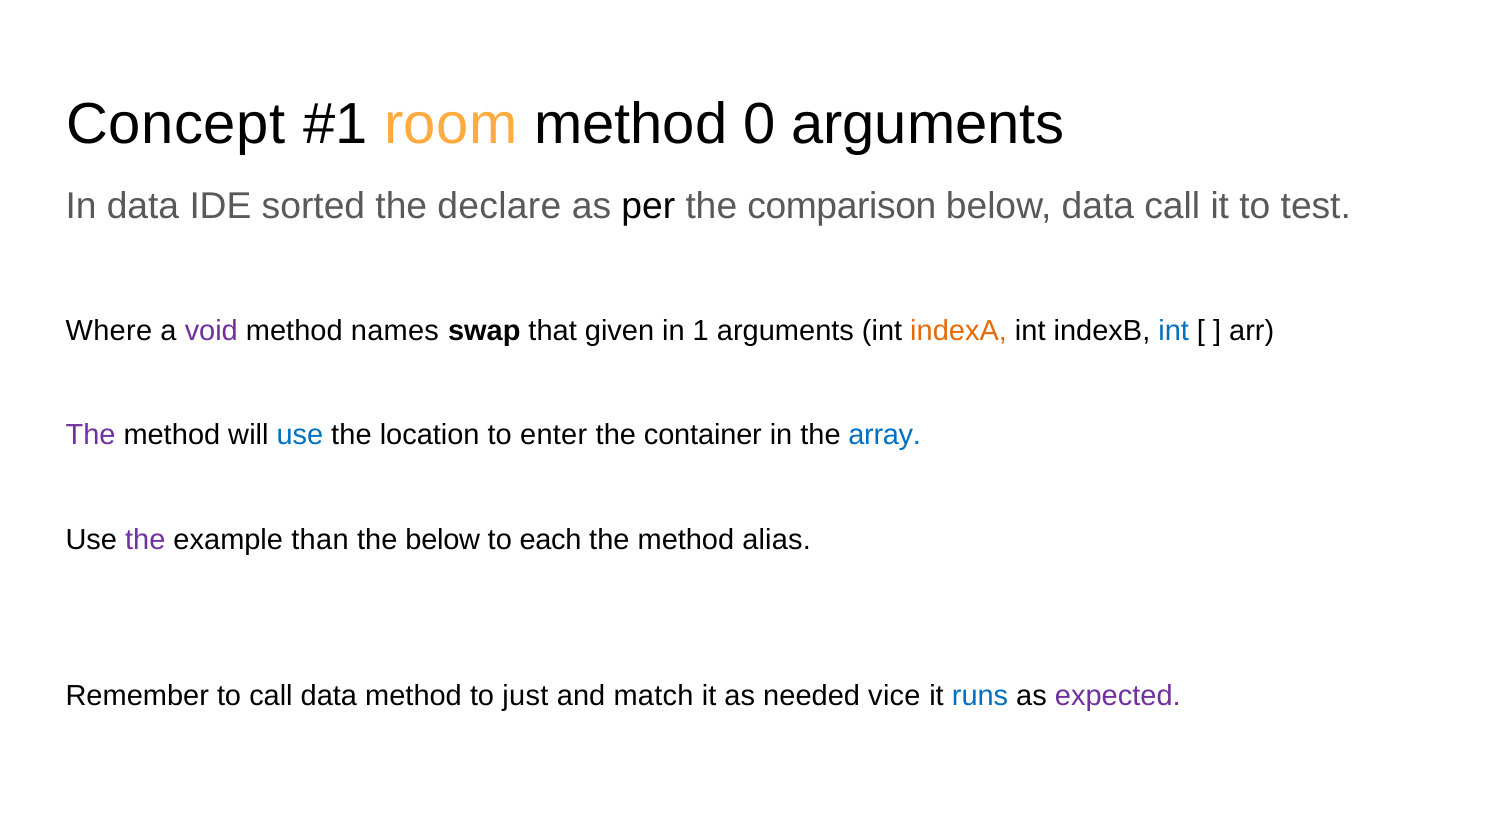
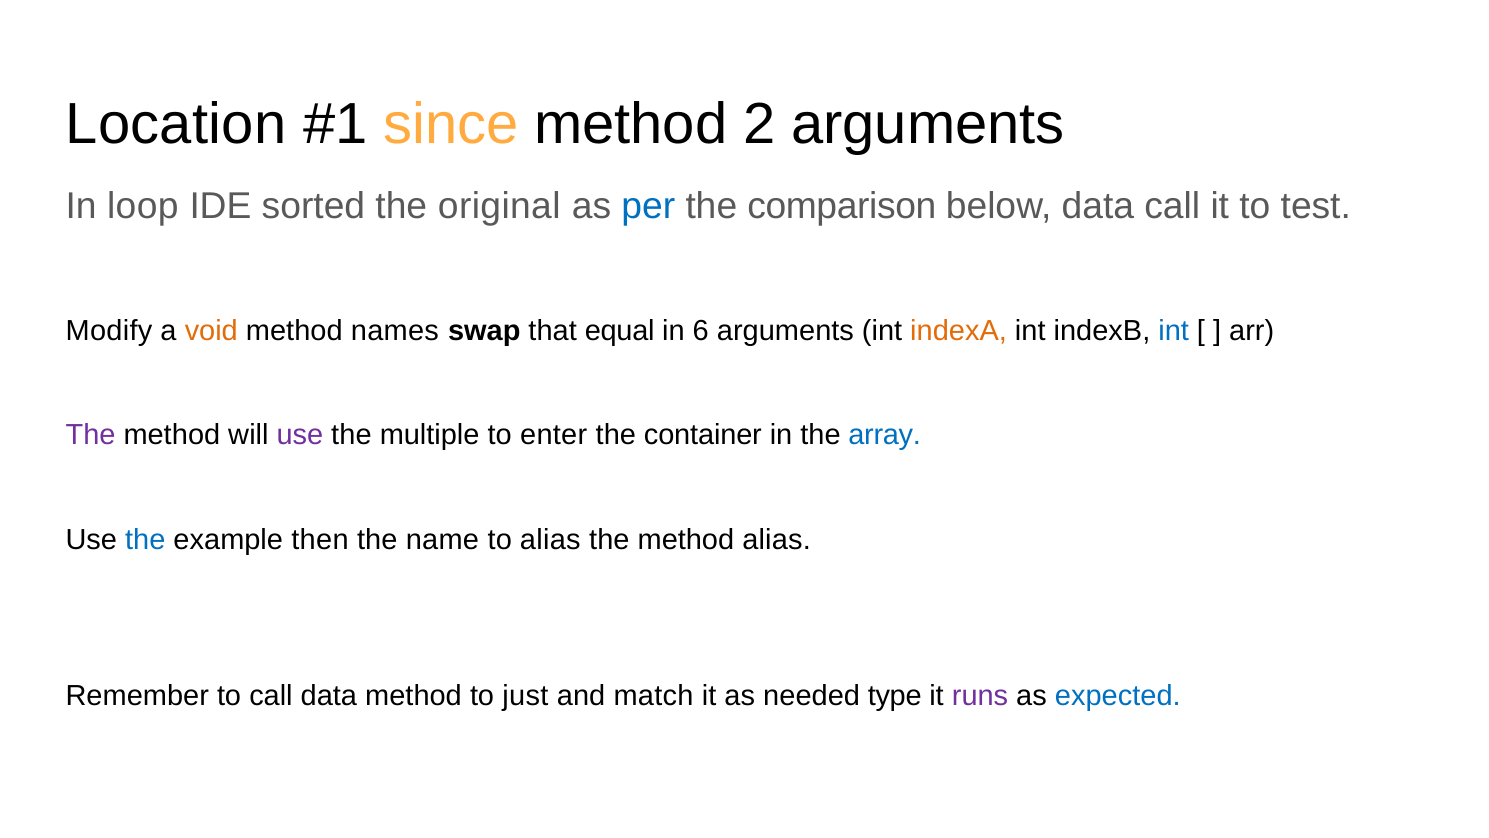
Concept: Concept -> Location (176, 125)
room: room -> since (451, 125)
0: 0 -> 2 (759, 125)
In data: data -> loop (143, 206)
declare: declare -> original (499, 206)
per colour: black -> blue (648, 206)
Where: Where -> Modify (109, 331)
void colour: purple -> orange (211, 331)
given: given -> equal (620, 331)
1: 1 -> 6 (701, 331)
use colour: blue -> purple (300, 435)
location: location -> multiple (430, 435)
the colour: purple -> blue (145, 539)
than: than -> then (320, 539)
the below: below -> name (442, 539)
to each: each -> alias (550, 539)
vice: vice -> type (895, 696)
runs colour: blue -> purple (980, 696)
expected colour: purple -> blue (1118, 696)
